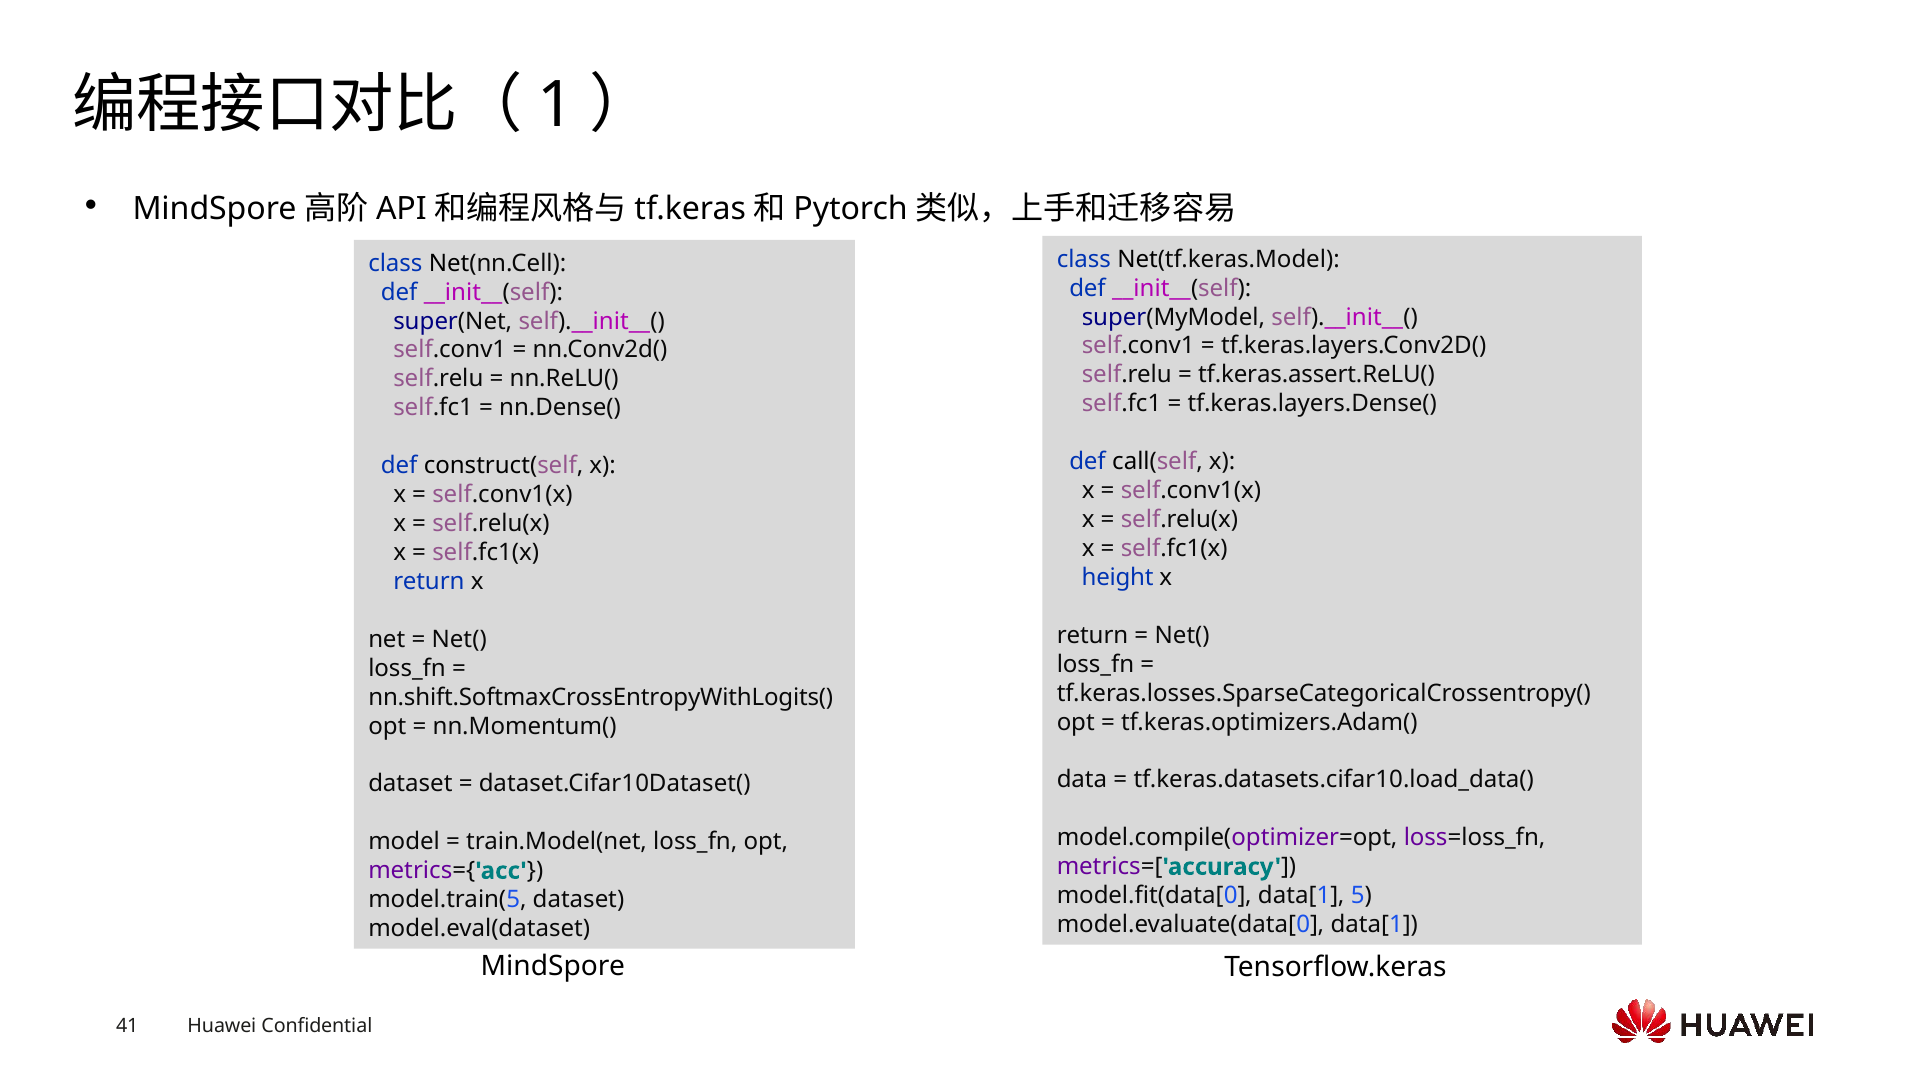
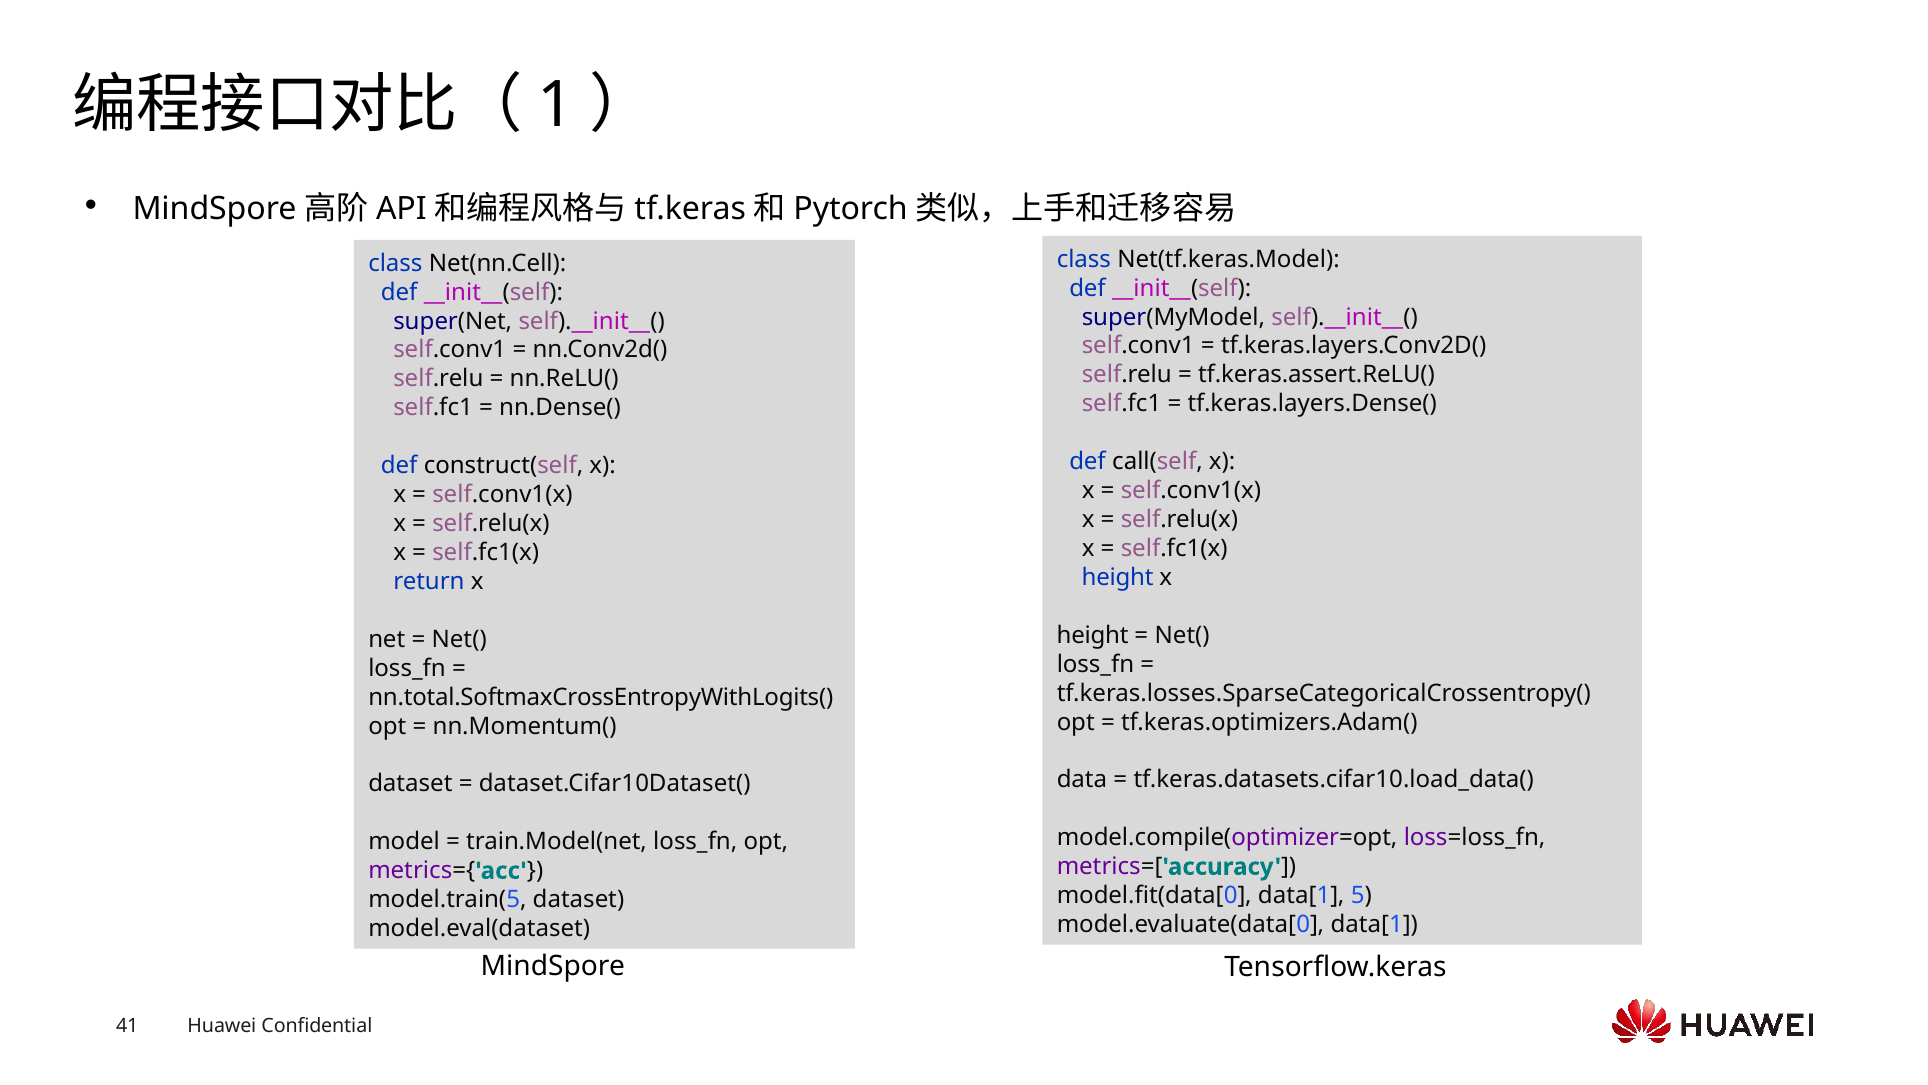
return: return -> height (1093, 635)
nn.shift.SoftmaxCrossEntropyWithLogits(: nn.shift.SoftmaxCrossEntropyWithLogits( -> nn.total.SoftmaxCrossEntropyWithLogits( (601, 697)
